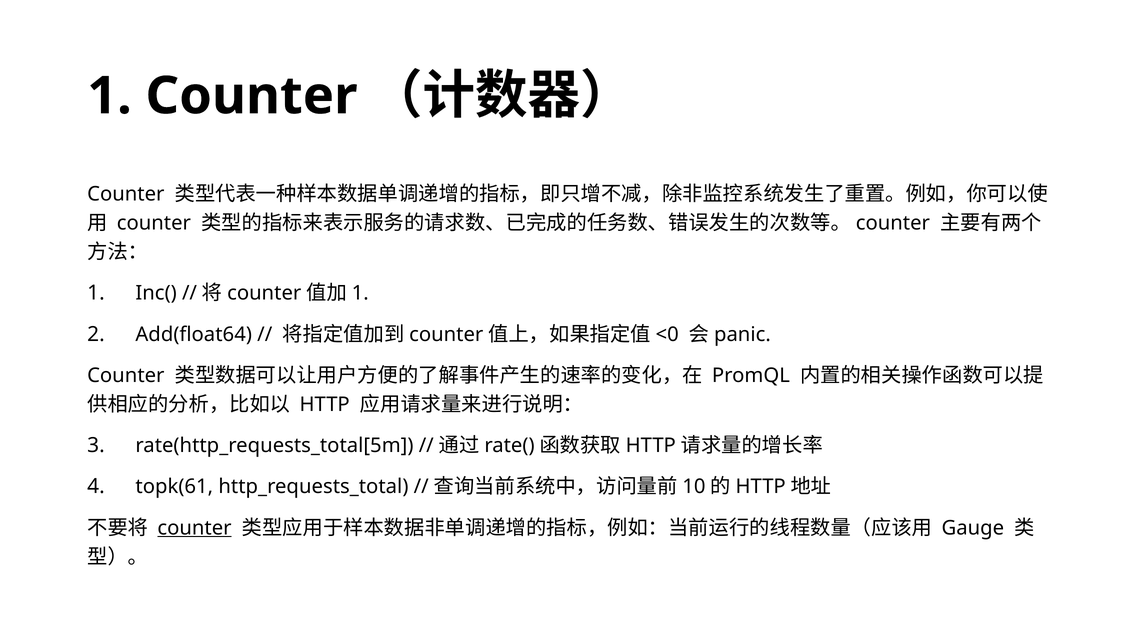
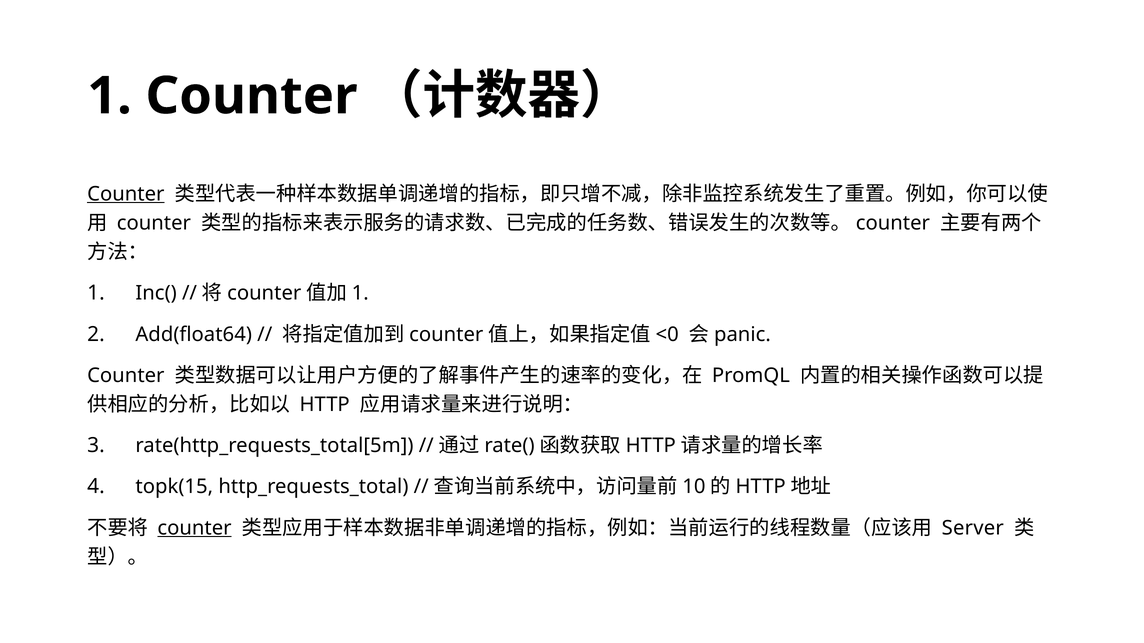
Counter underline: none -> present (126, 194)
topk(61: topk(61 -> topk(15 (174, 487)
Gauge: Gauge -> Server (973, 528)
